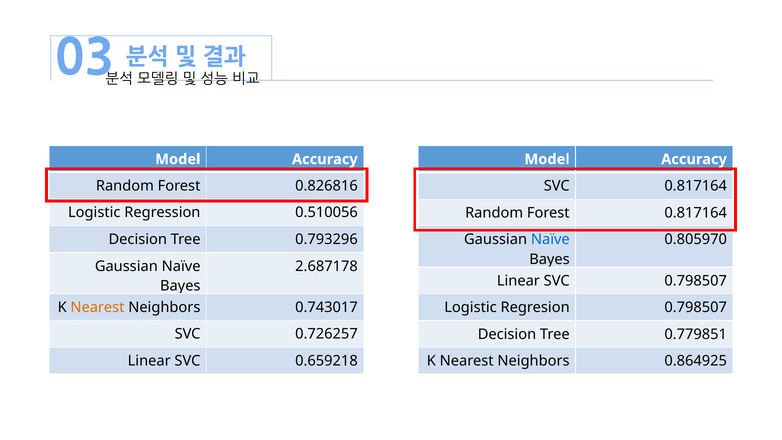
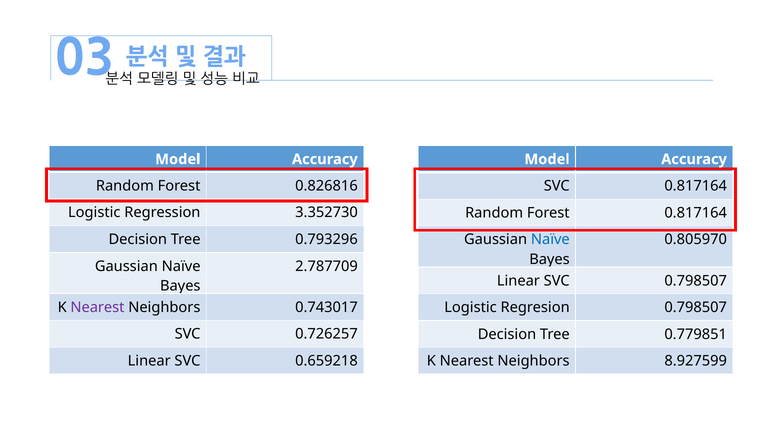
0.510056: 0.510056 -> 3.352730 (326, 212)
2.687178: 2.687178 -> 2.787709 (326, 266)
Nearest colour: orange -> purple (97, 307)
0.864925: 0.864925 -> 8.927599 (696, 361)
